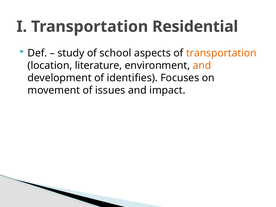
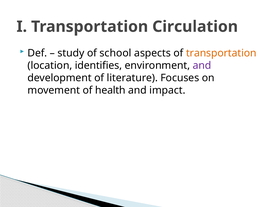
Residential: Residential -> Circulation (195, 27)
literature: literature -> identifies (98, 65)
and colour: orange -> purple (202, 65)
identifies: identifies -> literature (132, 78)
issues: issues -> health (110, 90)
